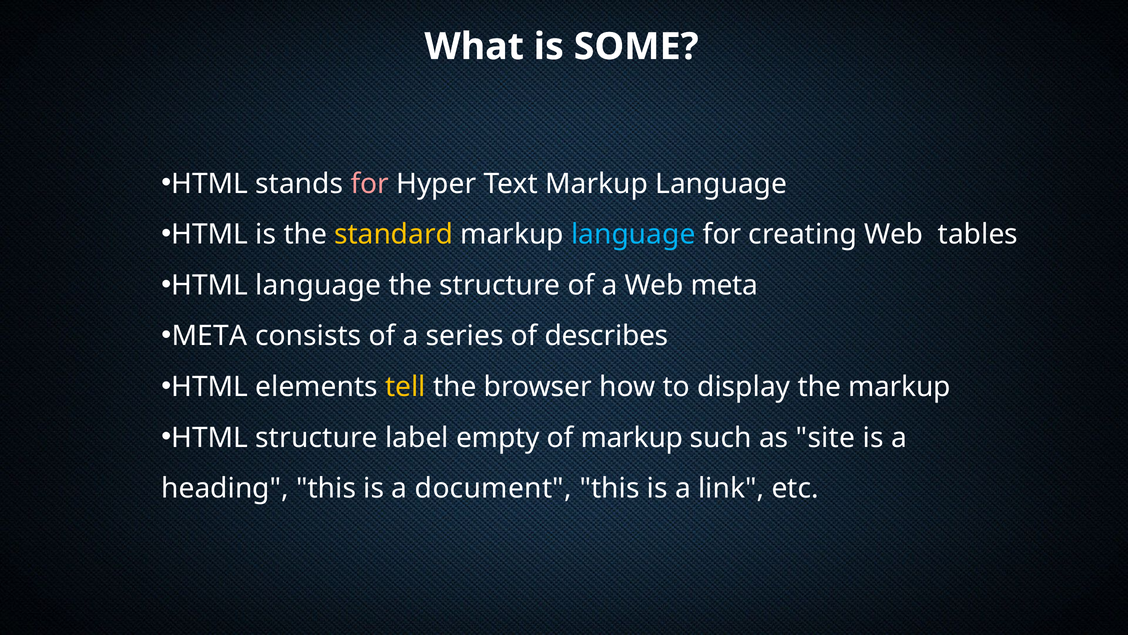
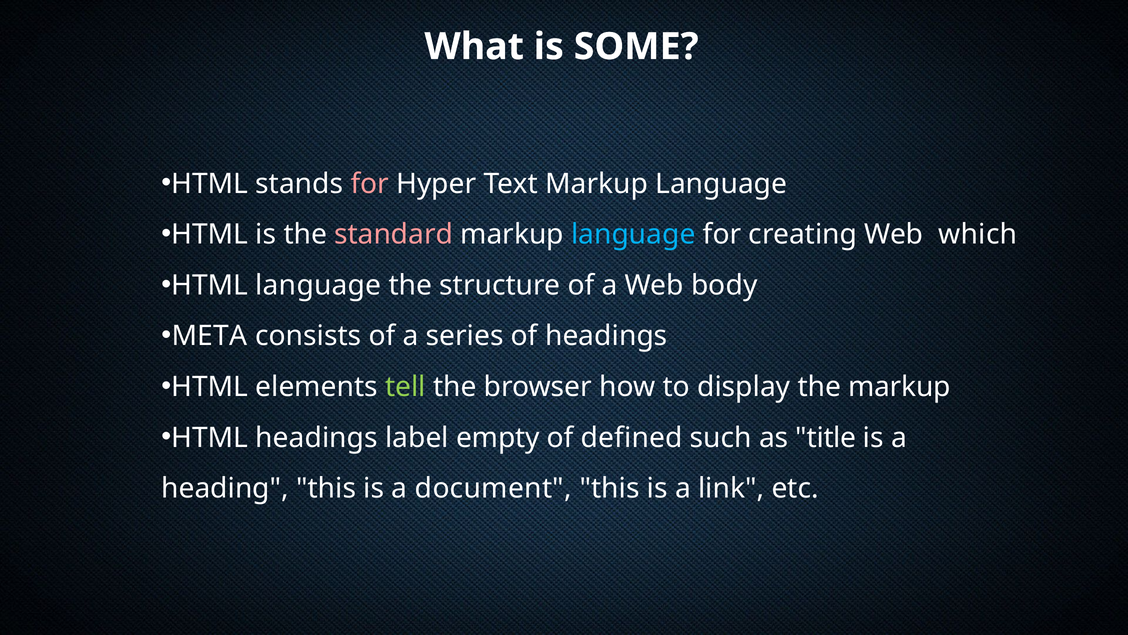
standard colour: yellow -> pink (394, 234)
tables: tables -> which (978, 234)
Web meta: meta -> body (724, 285)
of describes: describes -> headings (606, 336)
tell colour: yellow -> light green (405, 387)
HTML structure: structure -> headings (317, 437)
of markup: markup -> defined (632, 437)
site: site -> title (826, 437)
